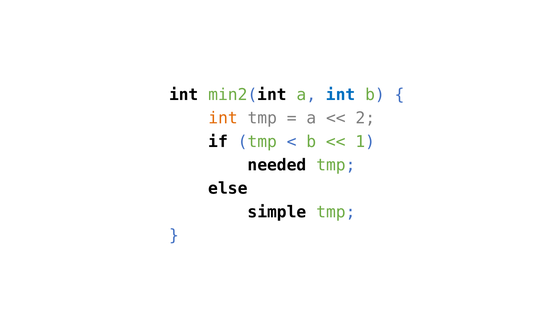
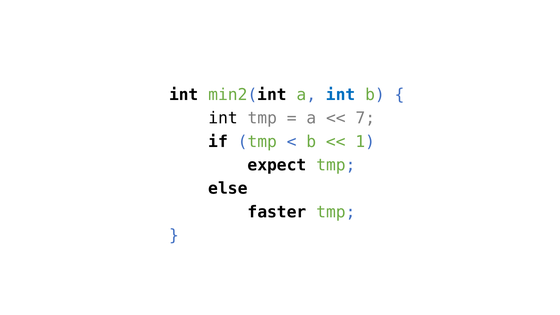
int colour: orange -> black (223, 118)
2: 2 -> 7 (365, 118)
needed: needed -> expect (277, 165)
simple: simple -> faster (277, 212)
